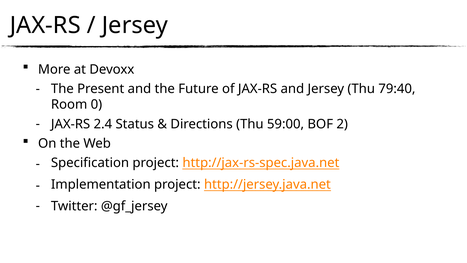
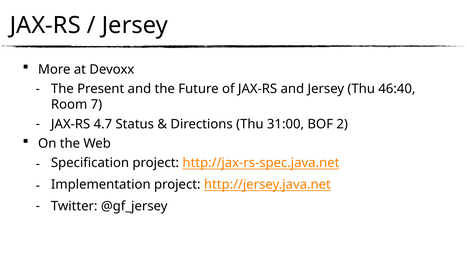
79:40: 79:40 -> 46:40 (397, 89)
0: 0 -> 7 (96, 105)
2.4: 2.4 -> 4.7 (103, 124)
59:00: 59:00 -> 31:00 (286, 124)
